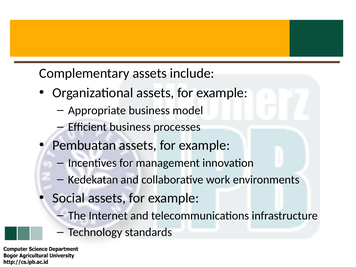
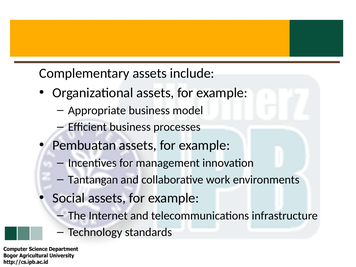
Kedekatan: Kedekatan -> Tantangan (93, 180)
